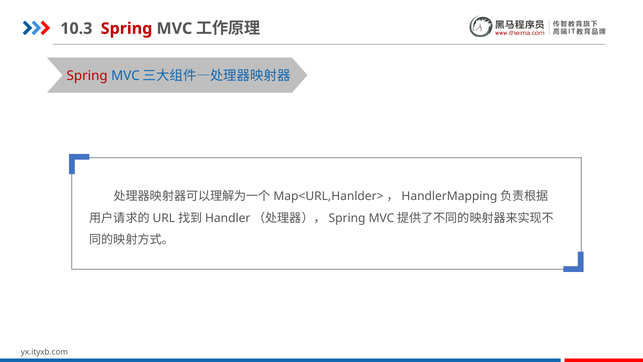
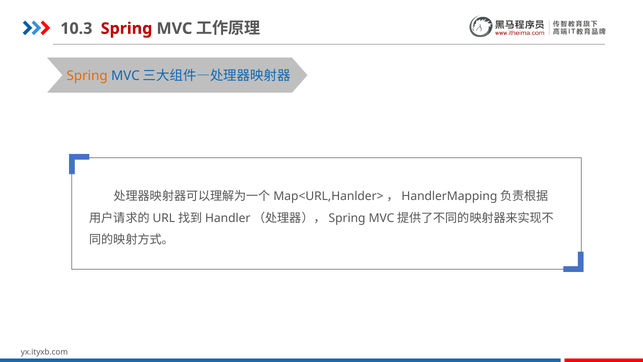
Spring colour: red -> orange (87, 76)
